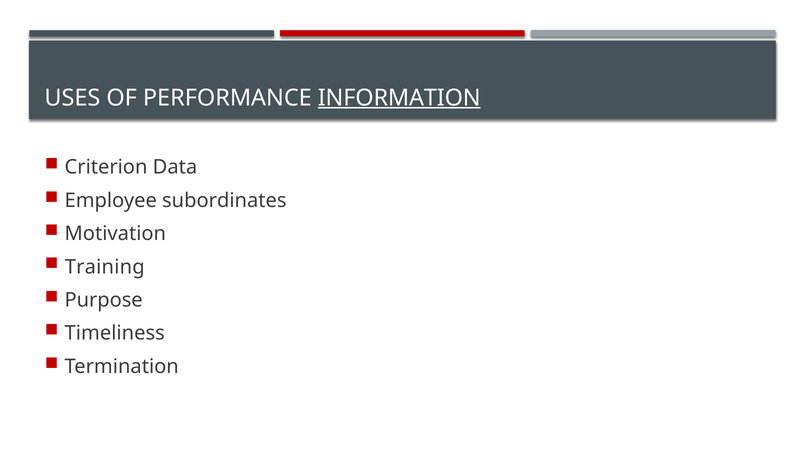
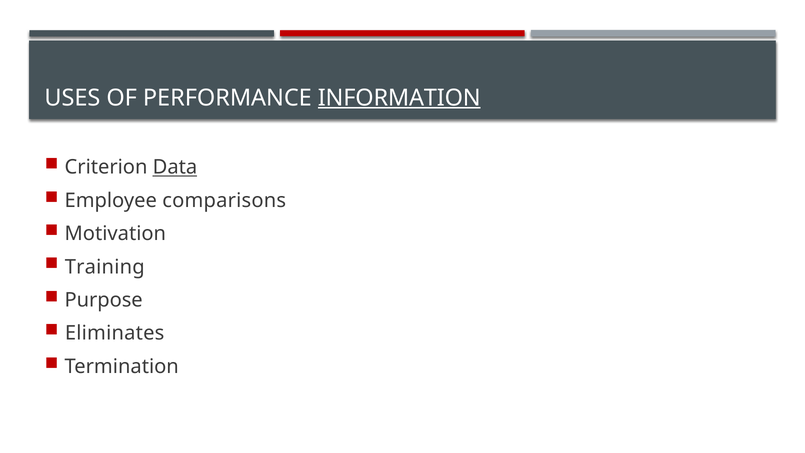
Data underline: none -> present (175, 167)
subordinates: subordinates -> comparisons (224, 200)
Timeliness: Timeliness -> Eliminates (115, 333)
